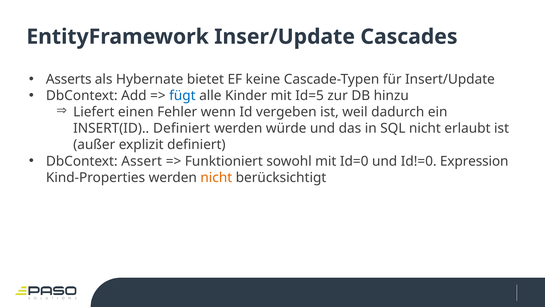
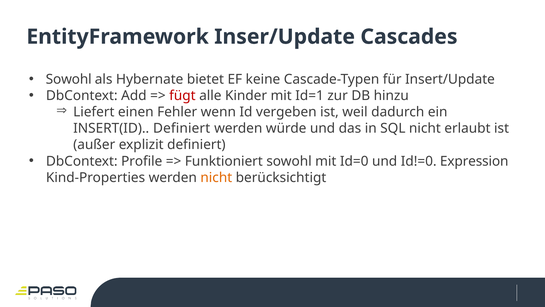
Asserts: Asserts -> Sowohl (69, 79)
fügt colour: blue -> red (182, 96)
Id=5: Id=5 -> Id=1 (310, 96)
Assert: Assert -> Profile (142, 161)
